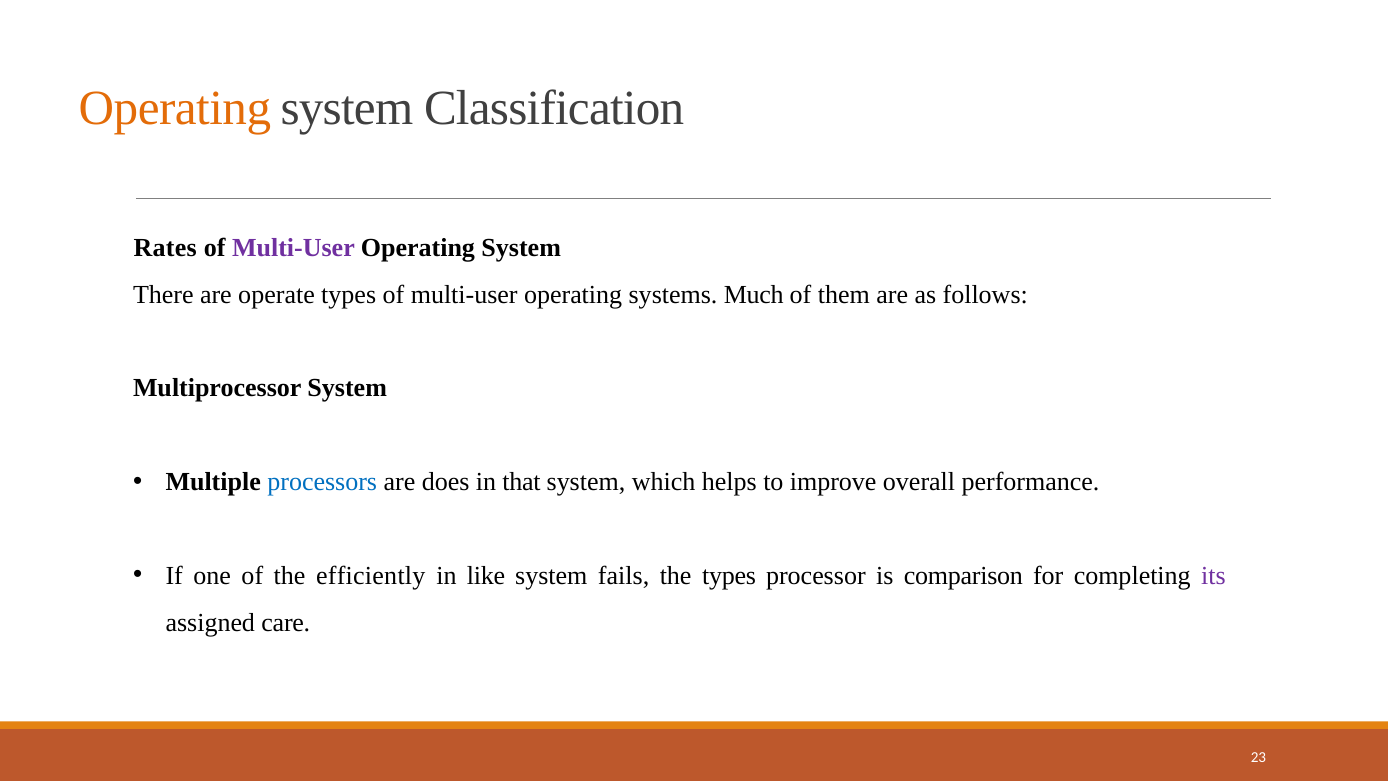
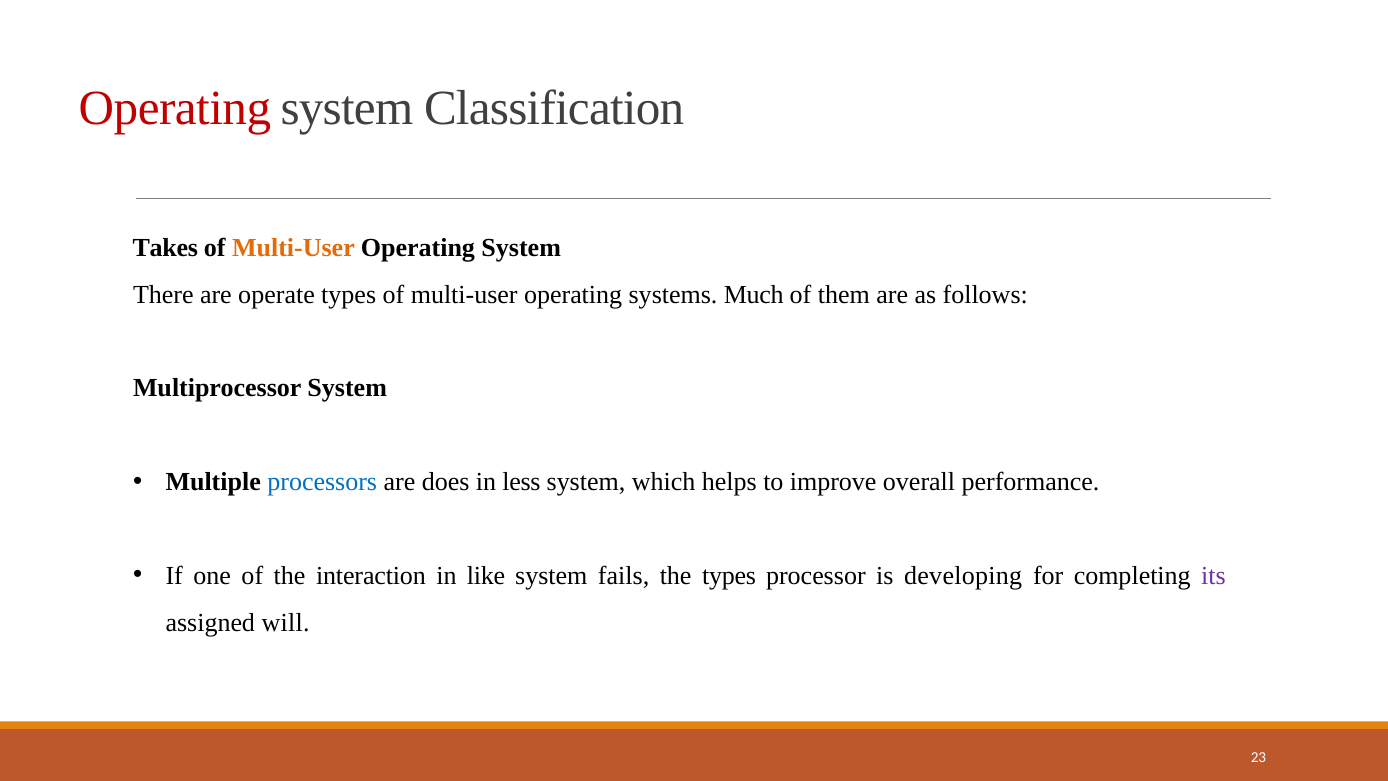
Operating colour: orange -> red (175, 108)
Rates: Rates -> Takes (165, 248)
Multi-User colour: purple -> orange (293, 248)
that: that -> less (521, 482)
efficiently: efficiently -> interaction (371, 576)
comparison: comparison -> developing (963, 576)
care: care -> will (286, 622)
